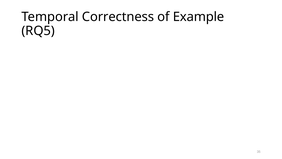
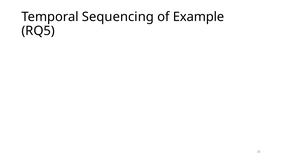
Correctness: Correctness -> Sequencing (118, 17)
